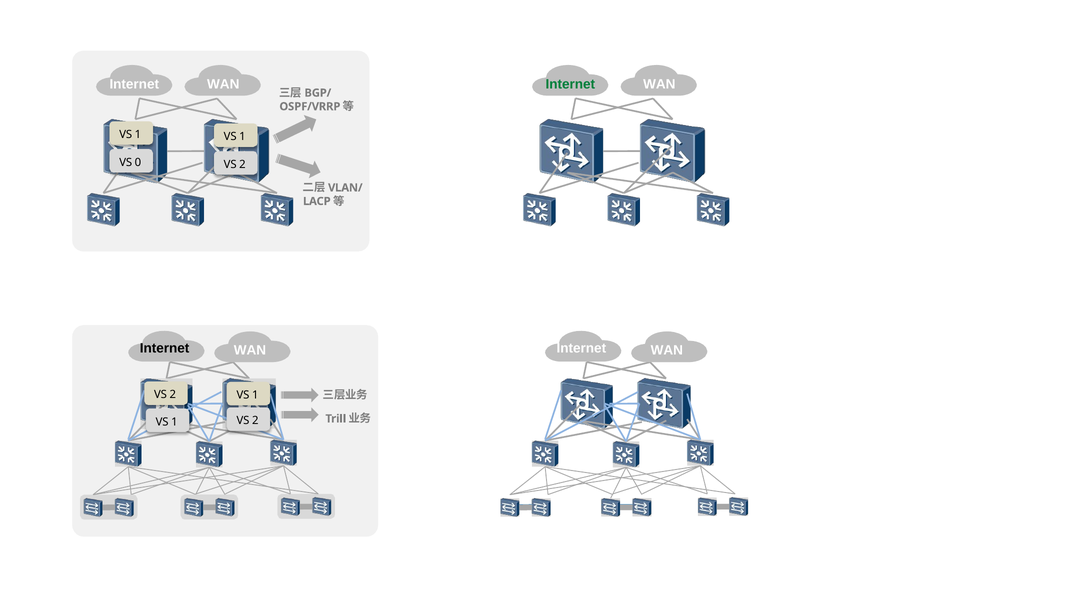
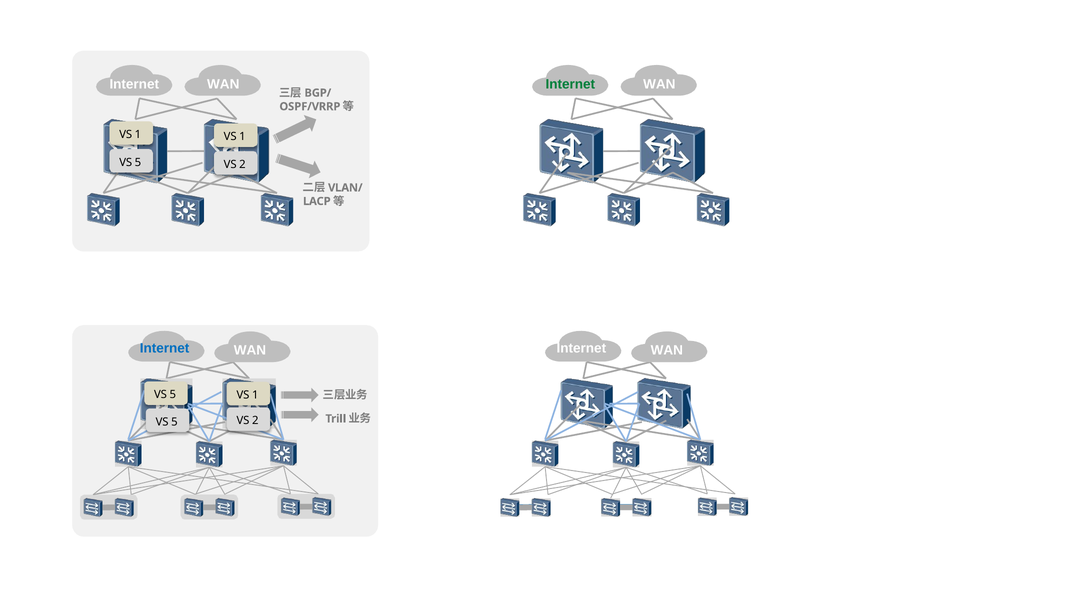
0: 0 -> 5 (138, 162)
Internet colour: black -> blue (165, 348)
2: 2 -> 5 (173, 394)
1: 1 -> 5 (174, 421)
